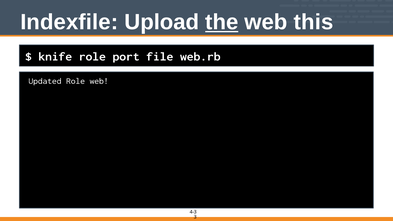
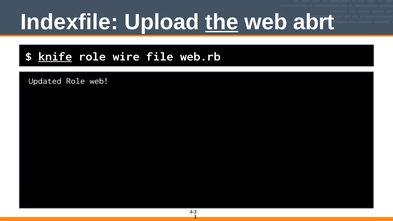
this: this -> abrt (314, 22)
knife underline: none -> present (55, 56)
port: port -> wire (126, 56)
